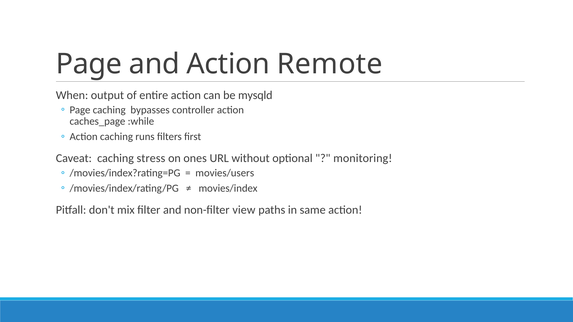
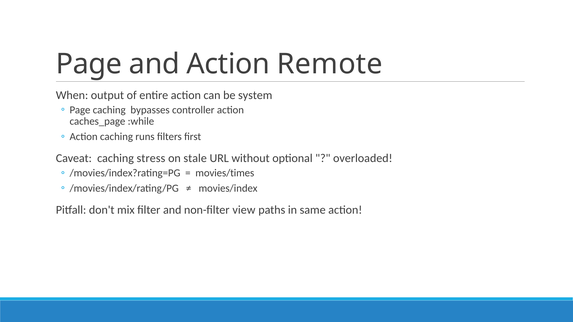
mysqld: mysqld -> system (255, 95)
ones: ones -> stale (195, 159)
monitoring: monitoring -> overloaded (363, 159)
movies/users: movies/users -> movies/times (225, 173)
